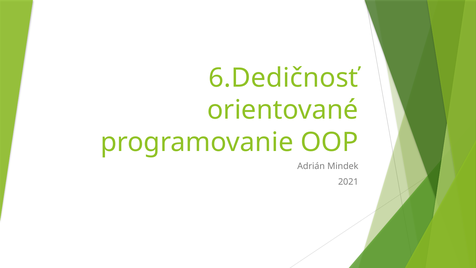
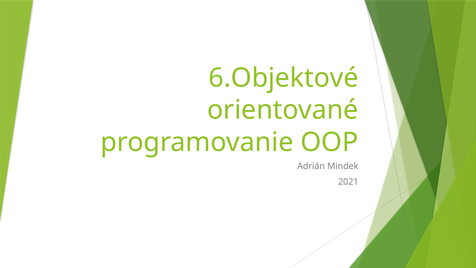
6.Dedičnosť: 6.Dedičnosť -> 6.Objektové (284, 78)
